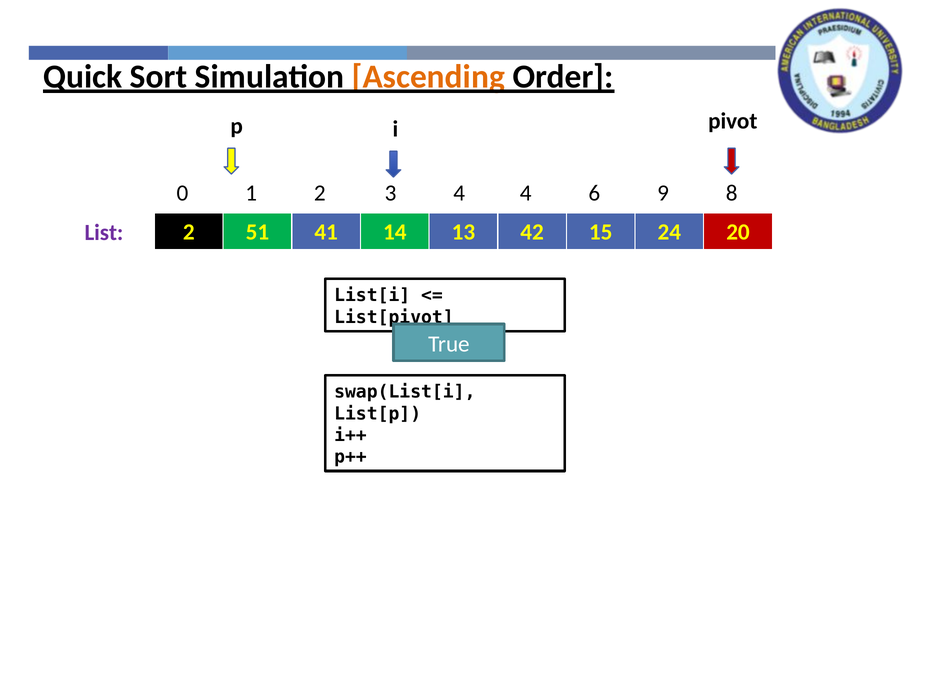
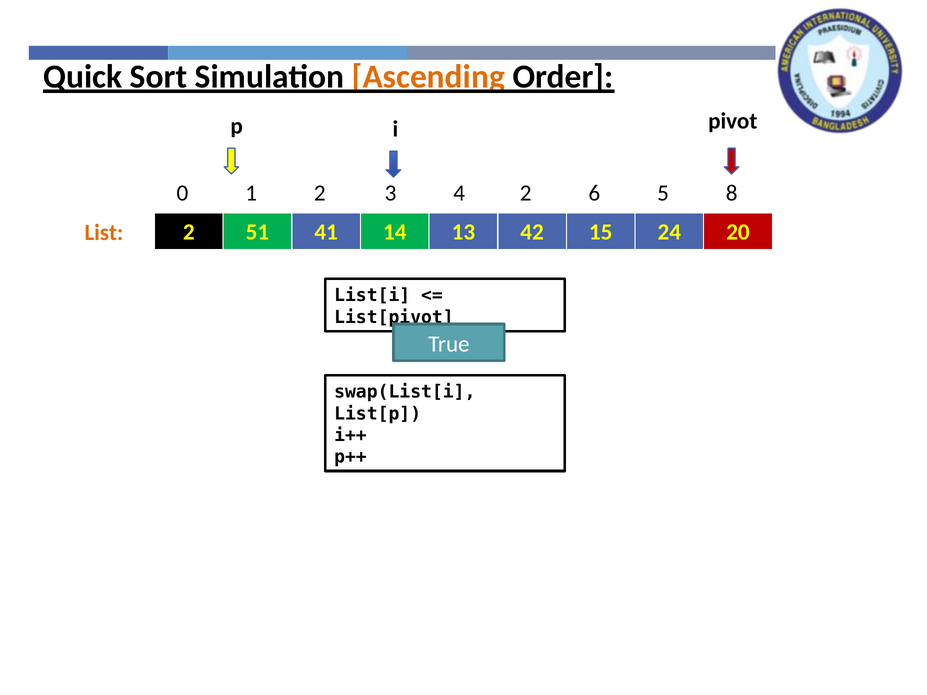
4 4: 4 -> 2 (526, 193)
9: 9 -> 5 (663, 193)
List colour: purple -> orange (104, 233)
